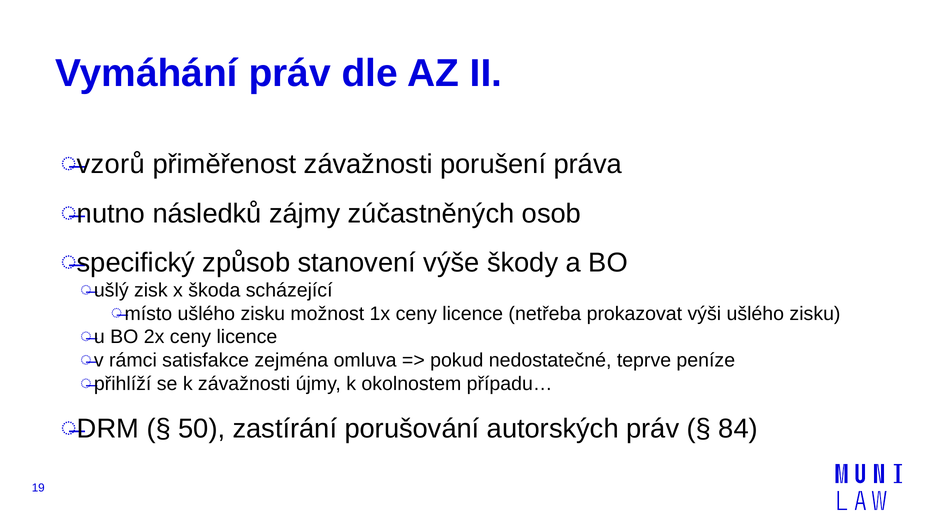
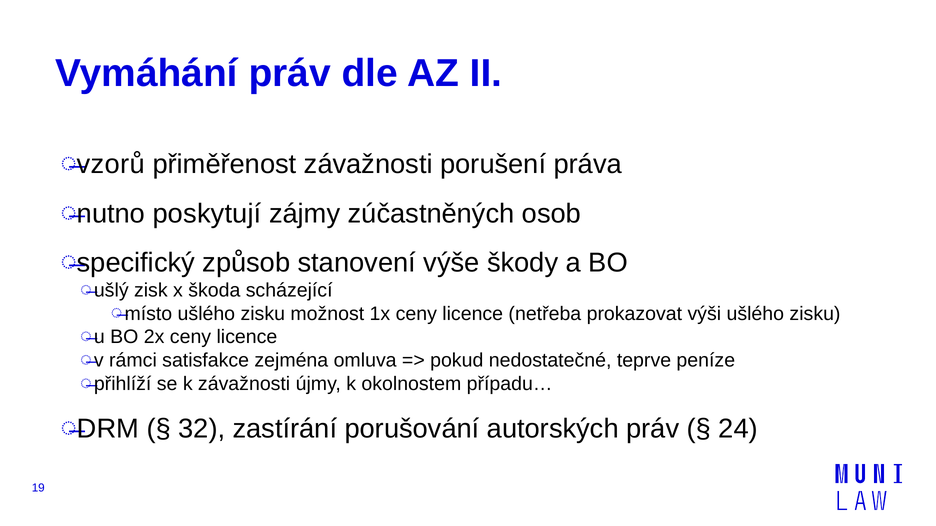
následků: následků -> poskytují (207, 214)
50: 50 -> 32 (202, 429)
84: 84 -> 24 (738, 429)
